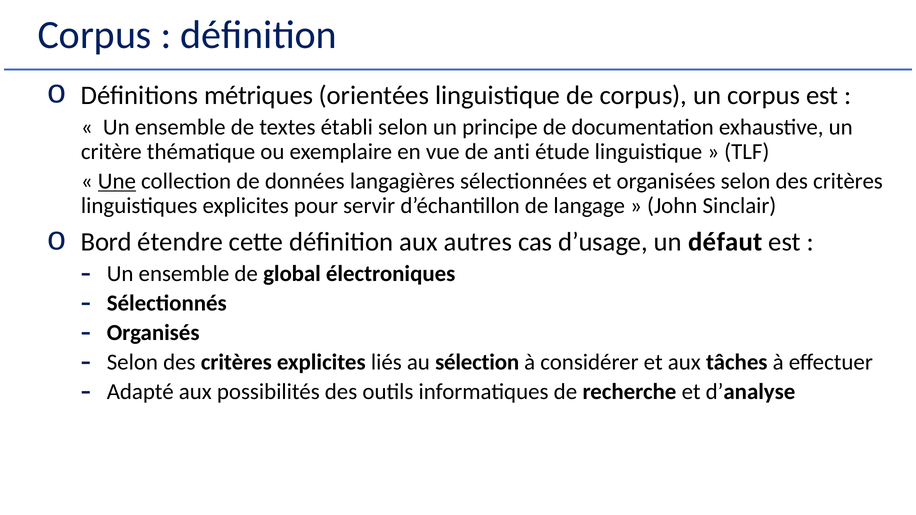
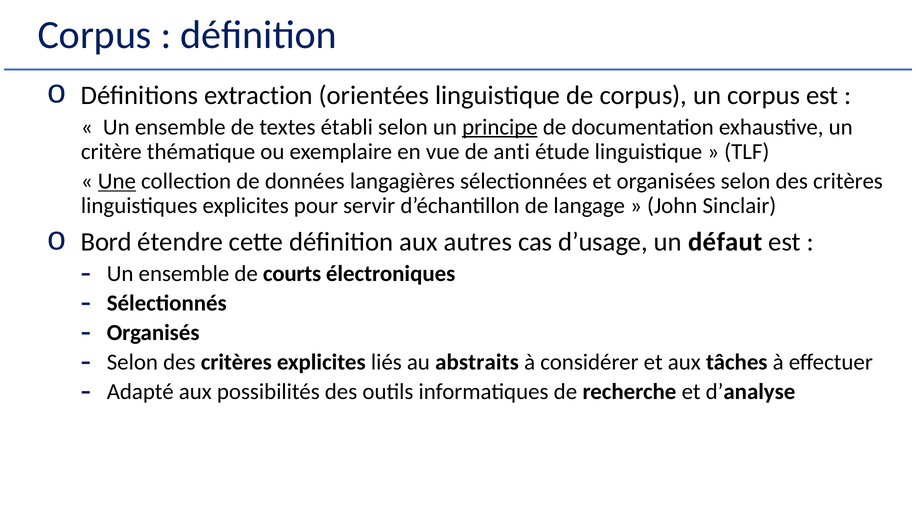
métriques: métriques -> extraction (259, 95)
principe underline: none -> present (500, 127)
global: global -> courts (292, 274)
sélection: sélection -> abstraits (477, 362)
